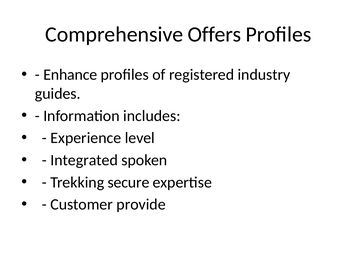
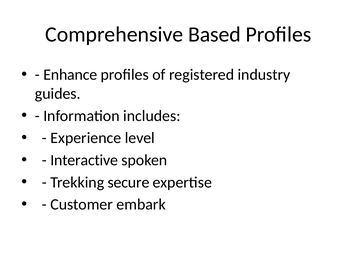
Offers: Offers -> Based (214, 35)
Integrated: Integrated -> Interactive (84, 161)
provide: provide -> embark (141, 205)
